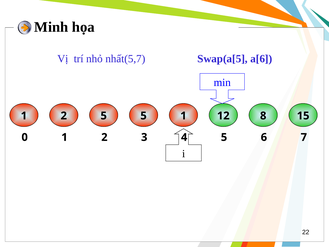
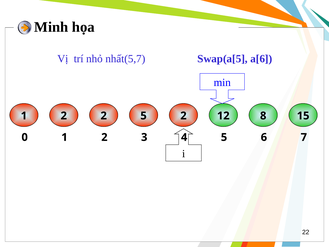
2 5: 5 -> 2 (104, 116)
5 1: 1 -> 2 (183, 116)
